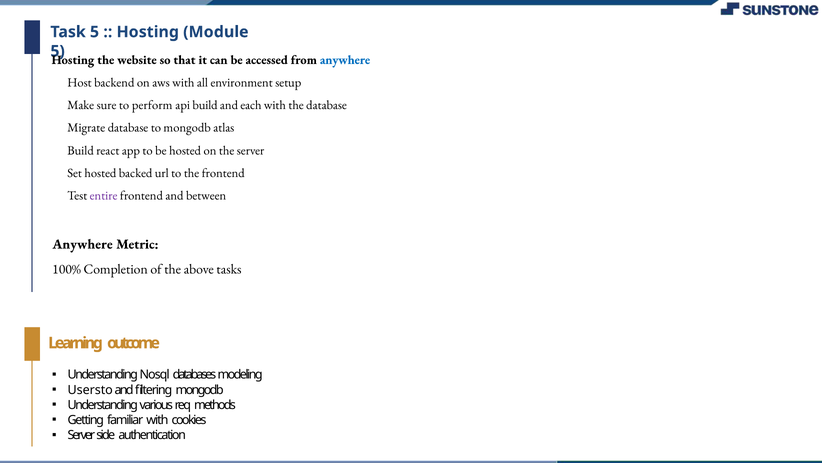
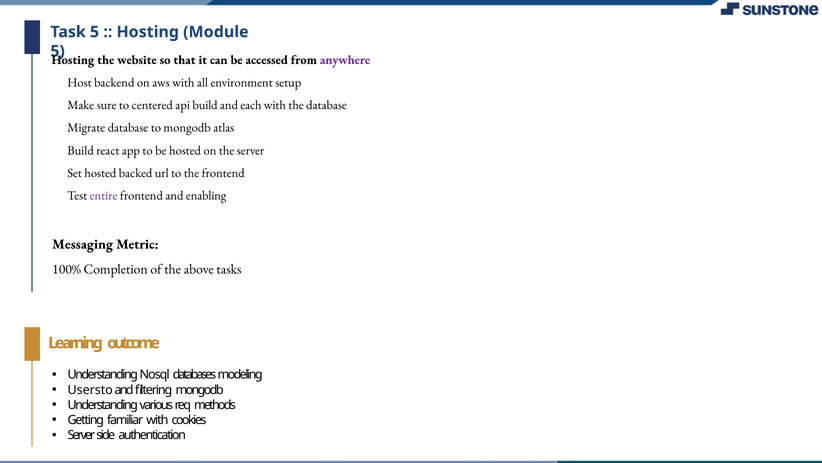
anywhere colour: blue -> purple (345, 60)
perform: perform -> centered (152, 105)
between: between -> enabling (206, 195)
Anywhere: Anywhere -> Messaging (83, 244)
